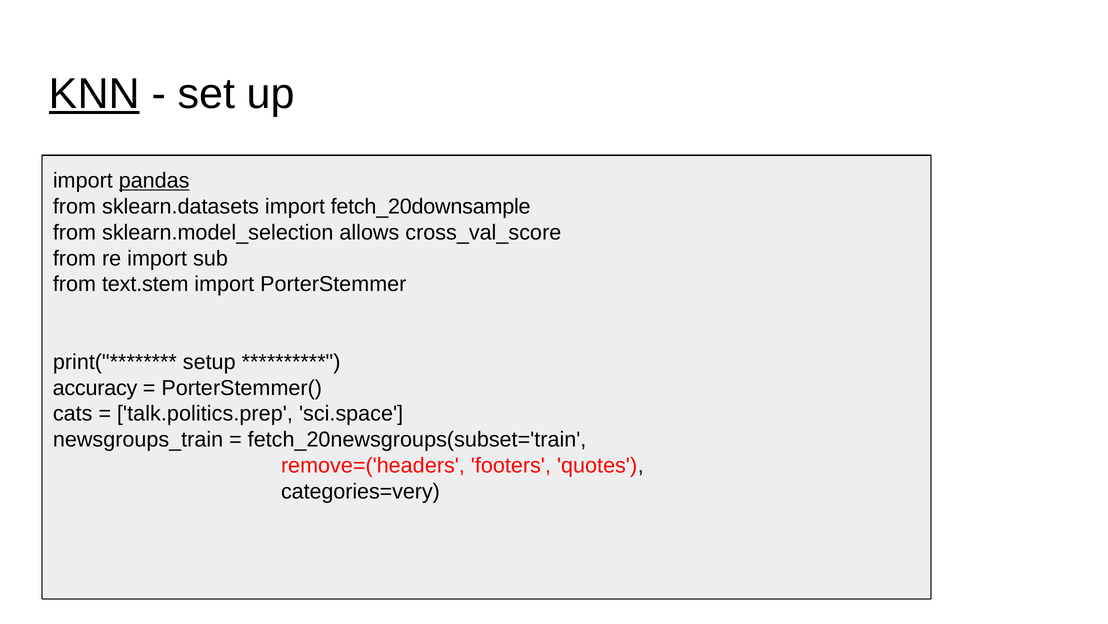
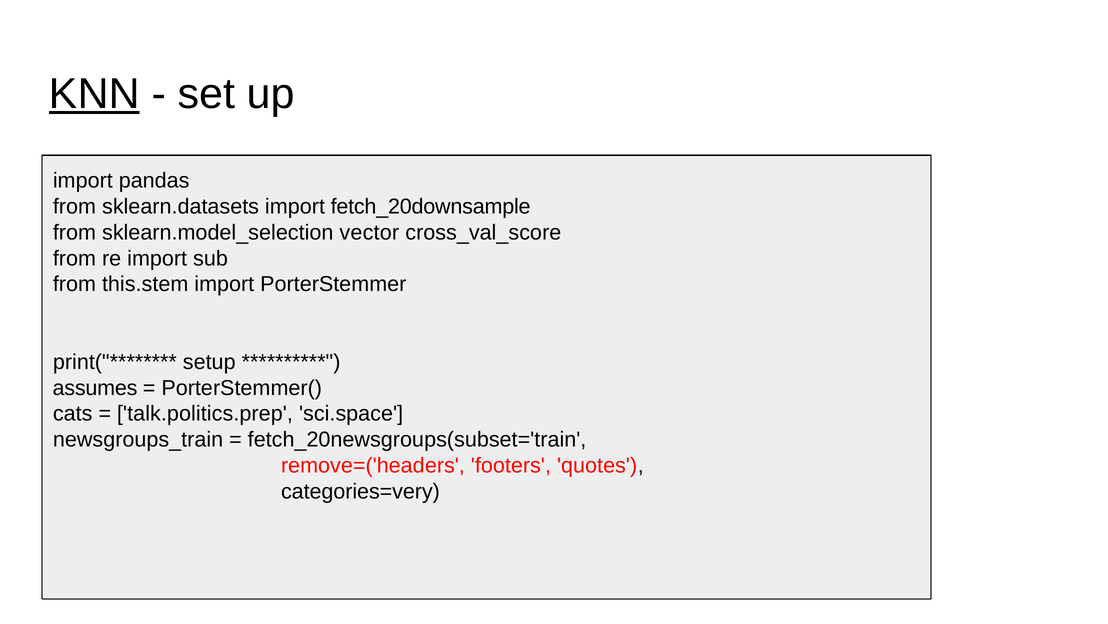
pandas underline: present -> none (154, 181)
allows: allows -> vector (369, 232)
text.stem: text.stem -> this.stem (145, 284)
accuracy: accuracy -> assumes (95, 387)
